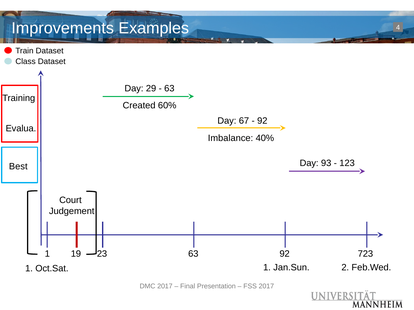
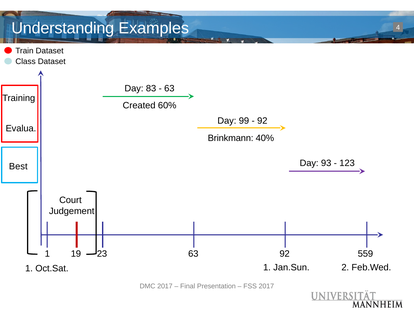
Improvements: Improvements -> Understanding (63, 28)
29: 29 -> 83 (151, 88)
67: 67 -> 99 (244, 121)
Imbalance: Imbalance -> Brinkmann (231, 138)
723: 723 -> 559 (365, 254)
